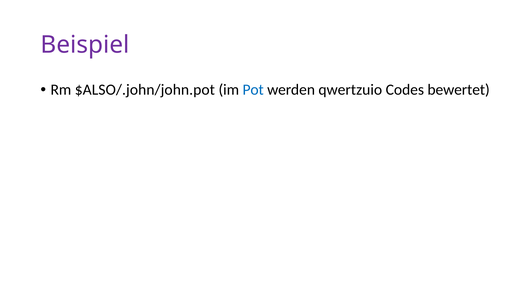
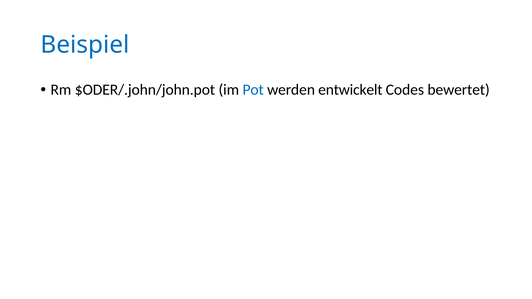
Beispiel colour: purple -> blue (85, 45)
$ALSO/.john/john.pot: $ALSO/.john/john.pot -> $ODER/.john/john.pot (145, 90)
qwertzuio: qwertzuio -> entwickelt (350, 90)
